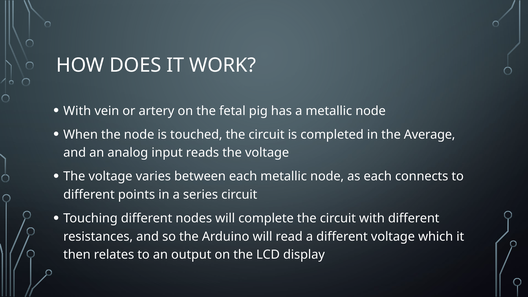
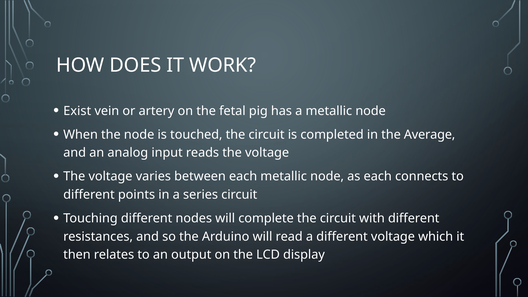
With: With -> Exist (77, 111)
